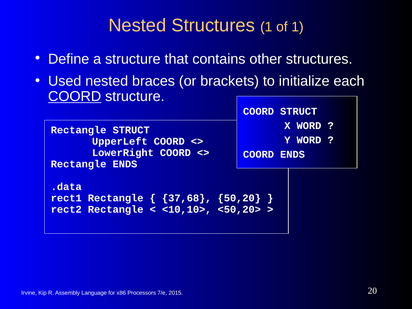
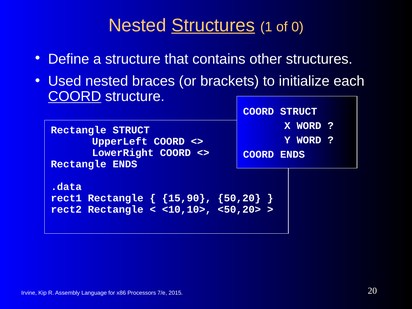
Structures underline: none -> present (213, 25)
of 1: 1 -> 0 (298, 27)
37,68: 37,68 -> 15,90 (187, 198)
